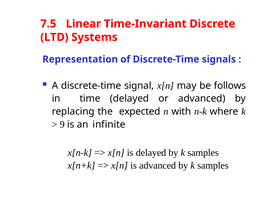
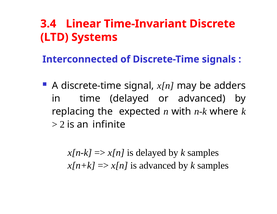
7.5: 7.5 -> 3.4 (48, 24)
Representation: Representation -> Interconnected (80, 59)
follows: follows -> adders (230, 86)
9: 9 -> 2 (62, 124)
